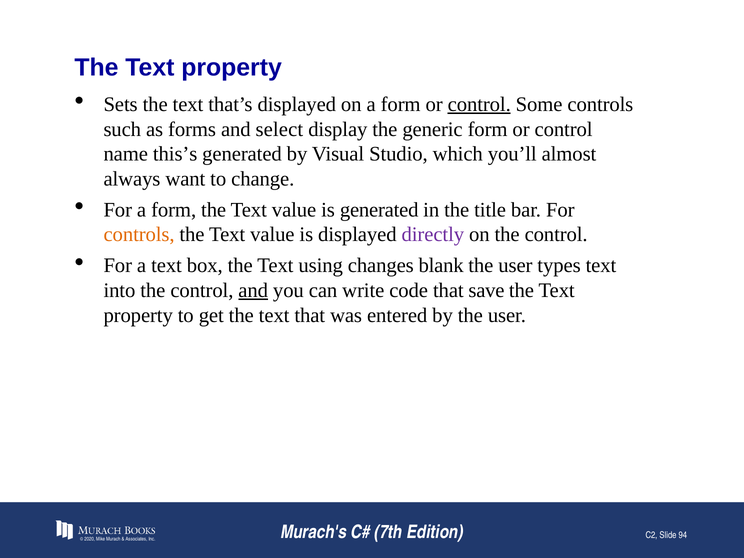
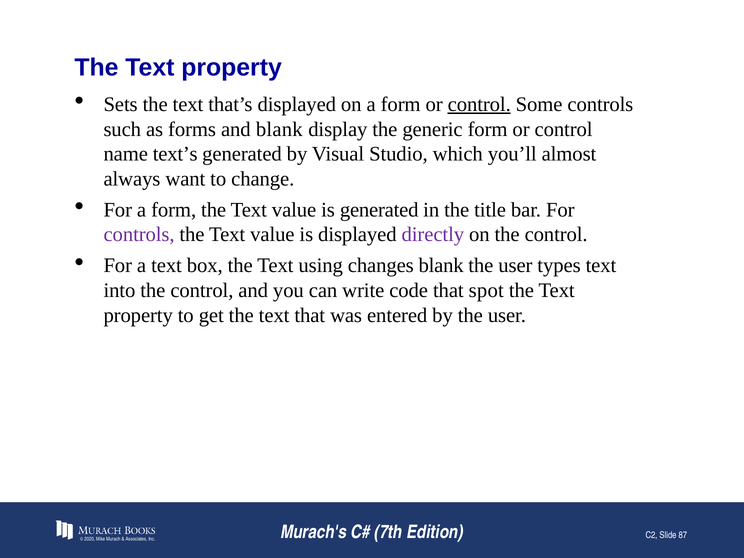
and select: select -> blank (279, 129)
this’s: this’s -> text’s (175, 154)
controls colour: orange -> purple (139, 235)
and underline: present -> none (253, 290)
save: save -> spot (486, 290)
94: 94 -> 87 (683, 535)
